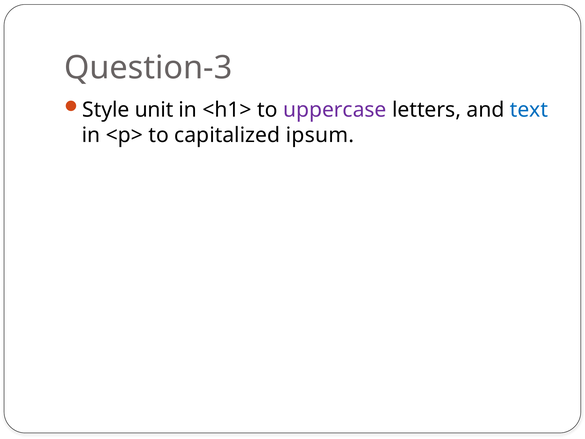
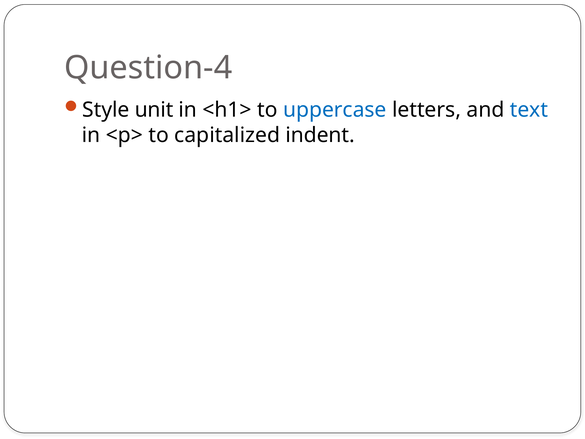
Question-3: Question-3 -> Question-4 (148, 68)
uppercase colour: purple -> blue (335, 110)
ipsum: ipsum -> indent (320, 135)
